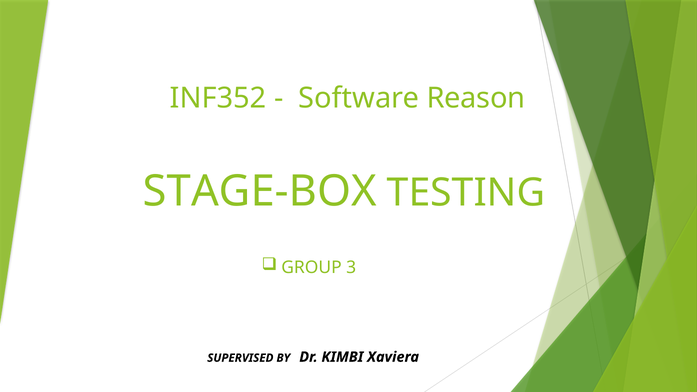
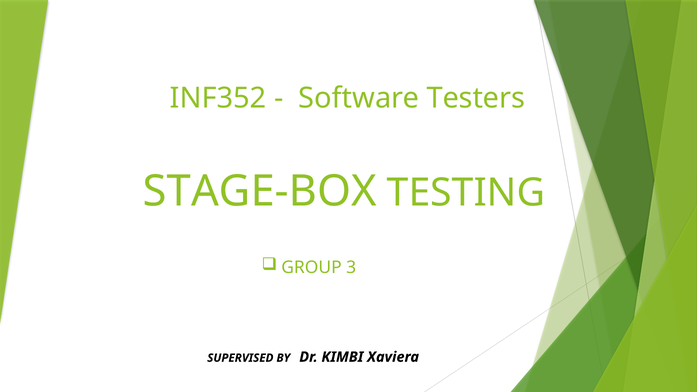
Reason: Reason -> Testers (476, 98)
